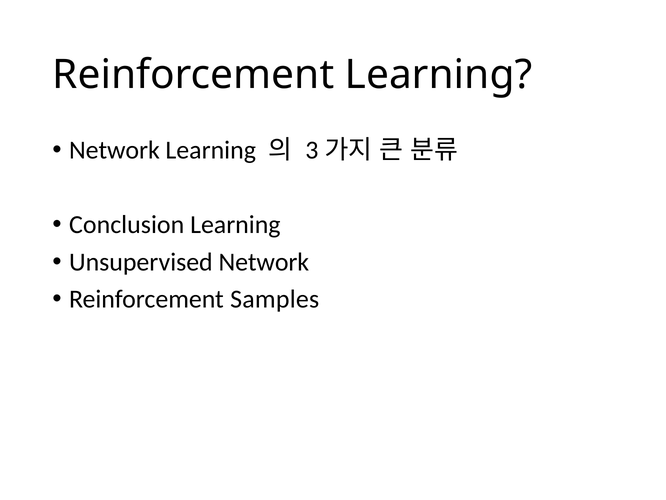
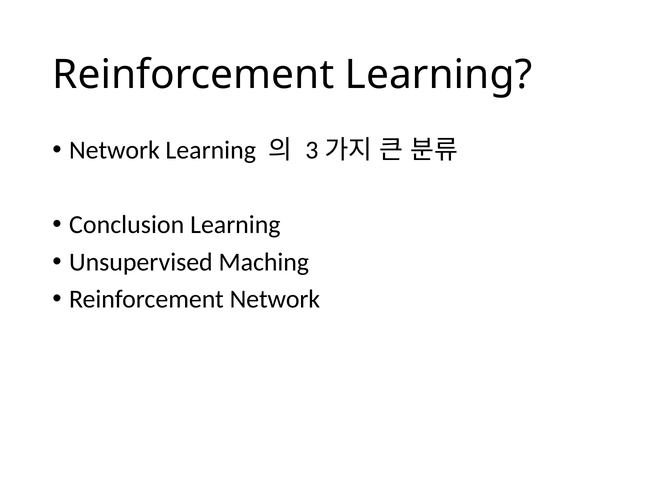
Unsupervised Network: Network -> Maching (264, 262)
Reinforcement Samples: Samples -> Network (275, 299)
